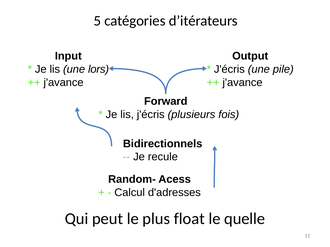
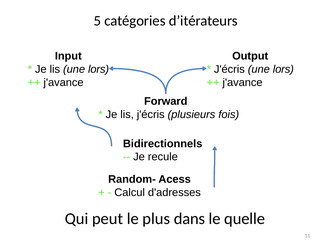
J'écris une pile: pile -> lors (283, 69)
float: float -> dans (189, 219)
